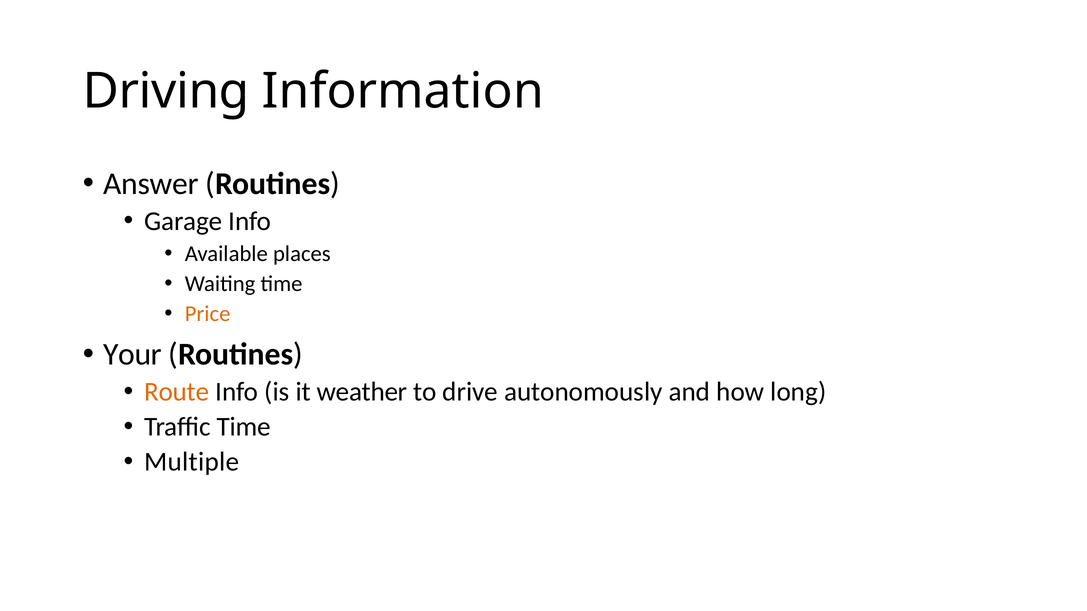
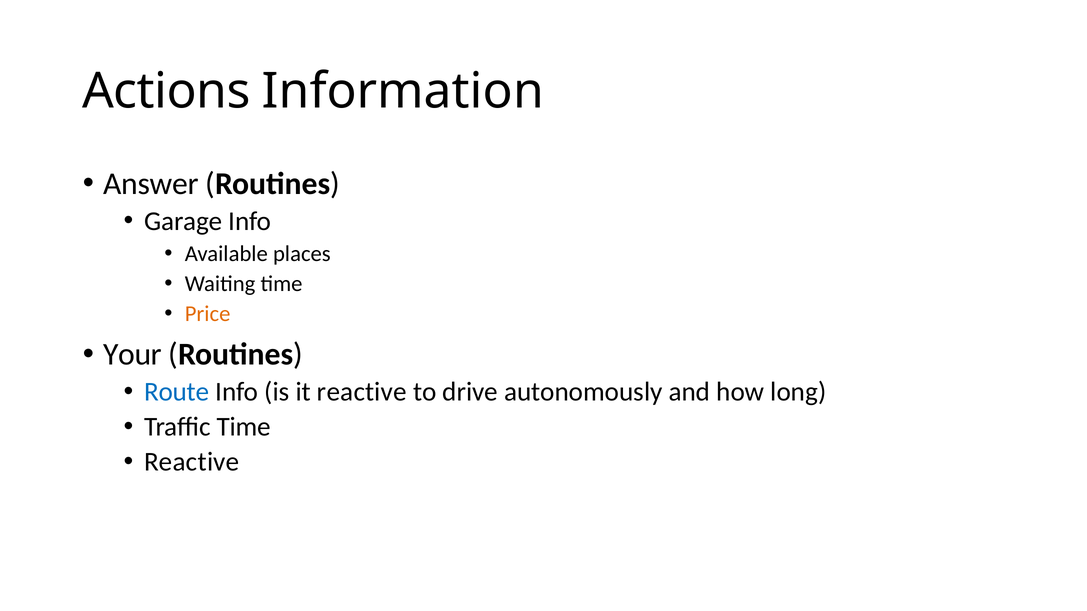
Driving: Driving -> Actions (166, 91)
Route colour: orange -> blue (177, 392)
it weather: weather -> reactive (362, 392)
Multiple: Multiple -> Reactive (192, 462)
